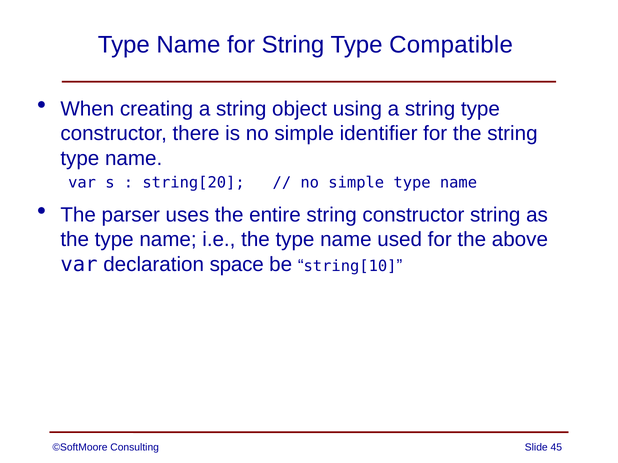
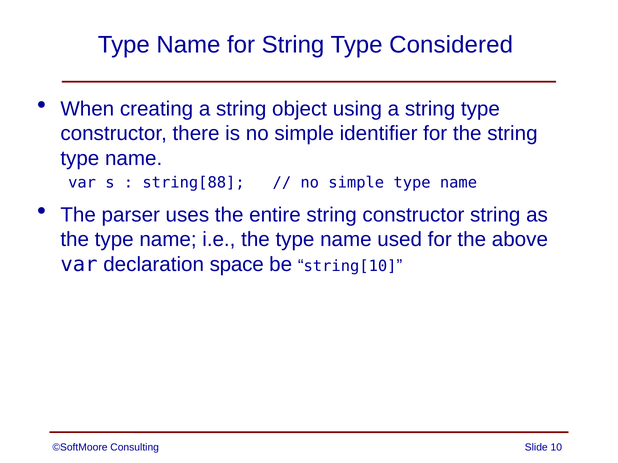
Compatible: Compatible -> Considered (451, 45)
string[20: string[20 -> string[88 (194, 183)
45: 45 -> 10 (556, 448)
